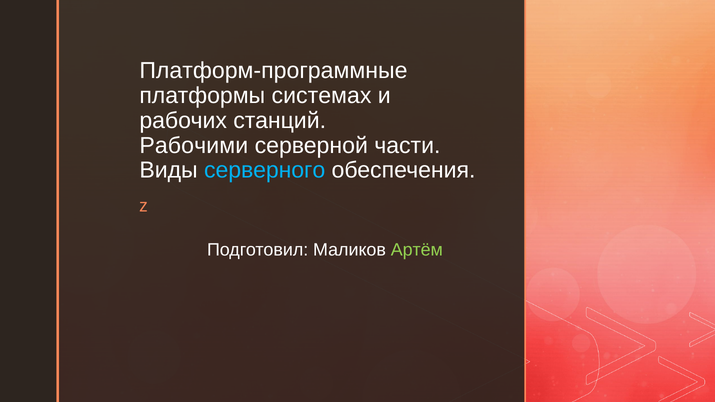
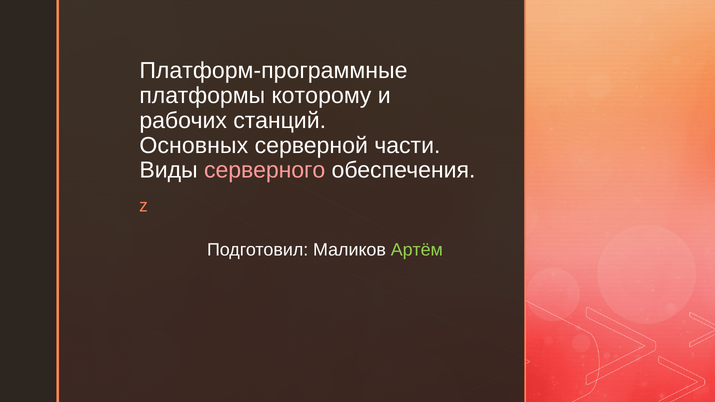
системах: системах -> которому (321, 96)
Рабочими: Рабочими -> Основных (194, 145)
серверного colour: light blue -> pink (265, 170)
